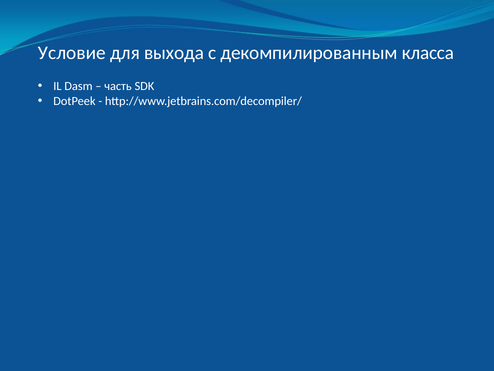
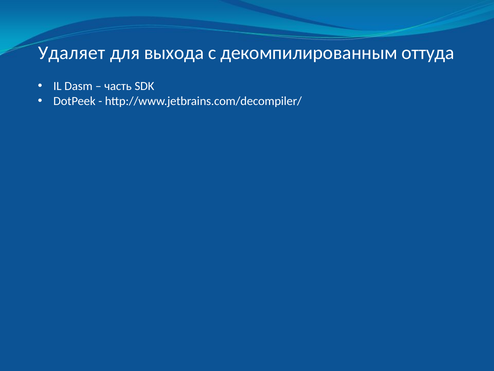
Условие: Условие -> Удаляет (72, 53)
класса: класса -> оттуда (428, 53)
